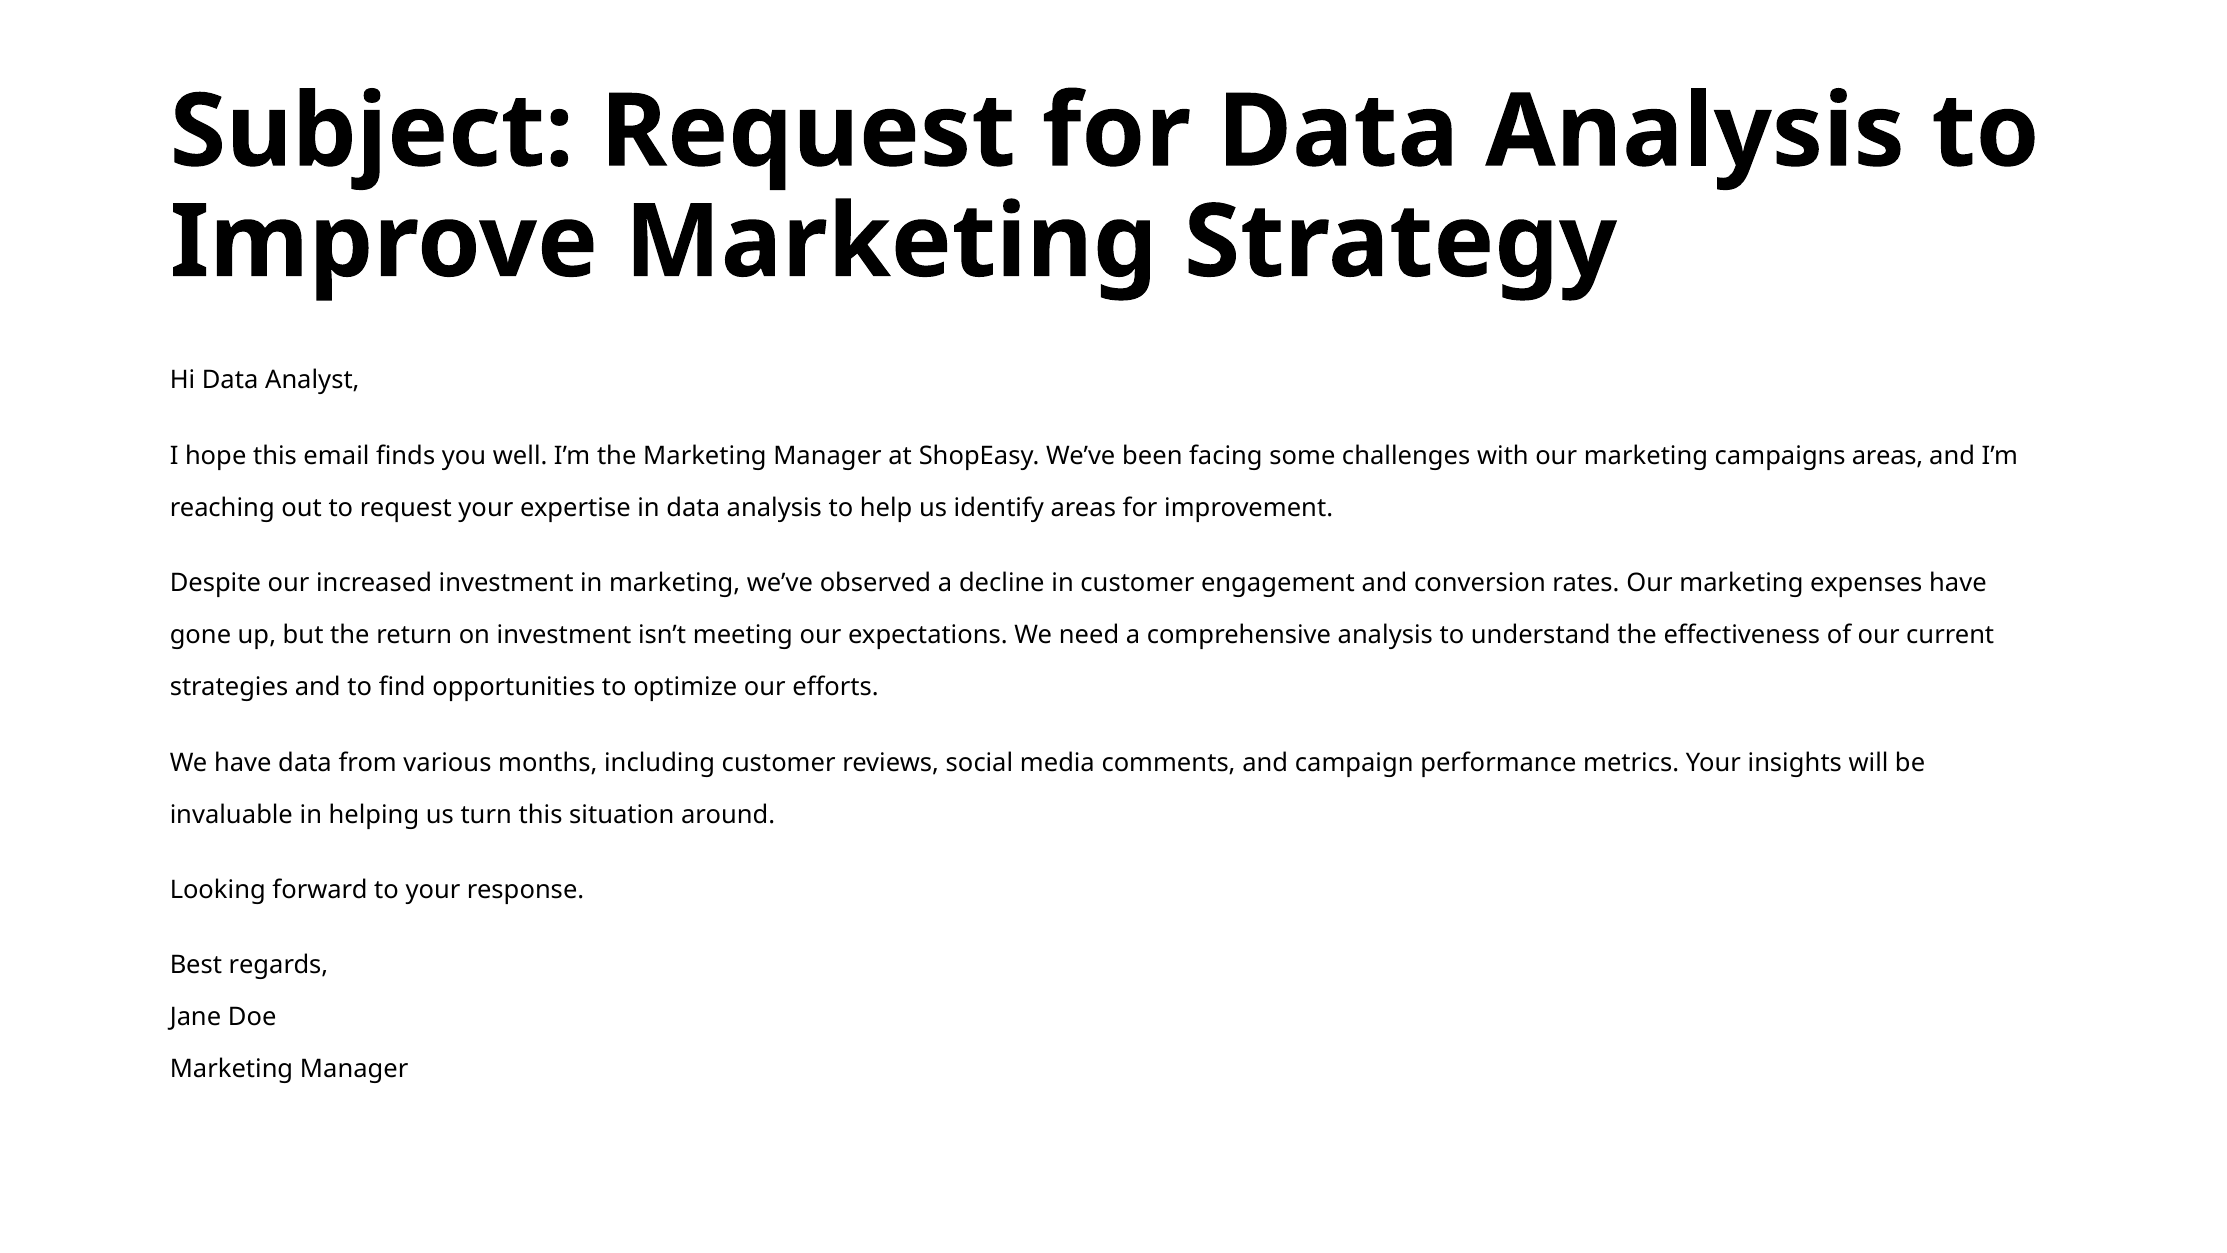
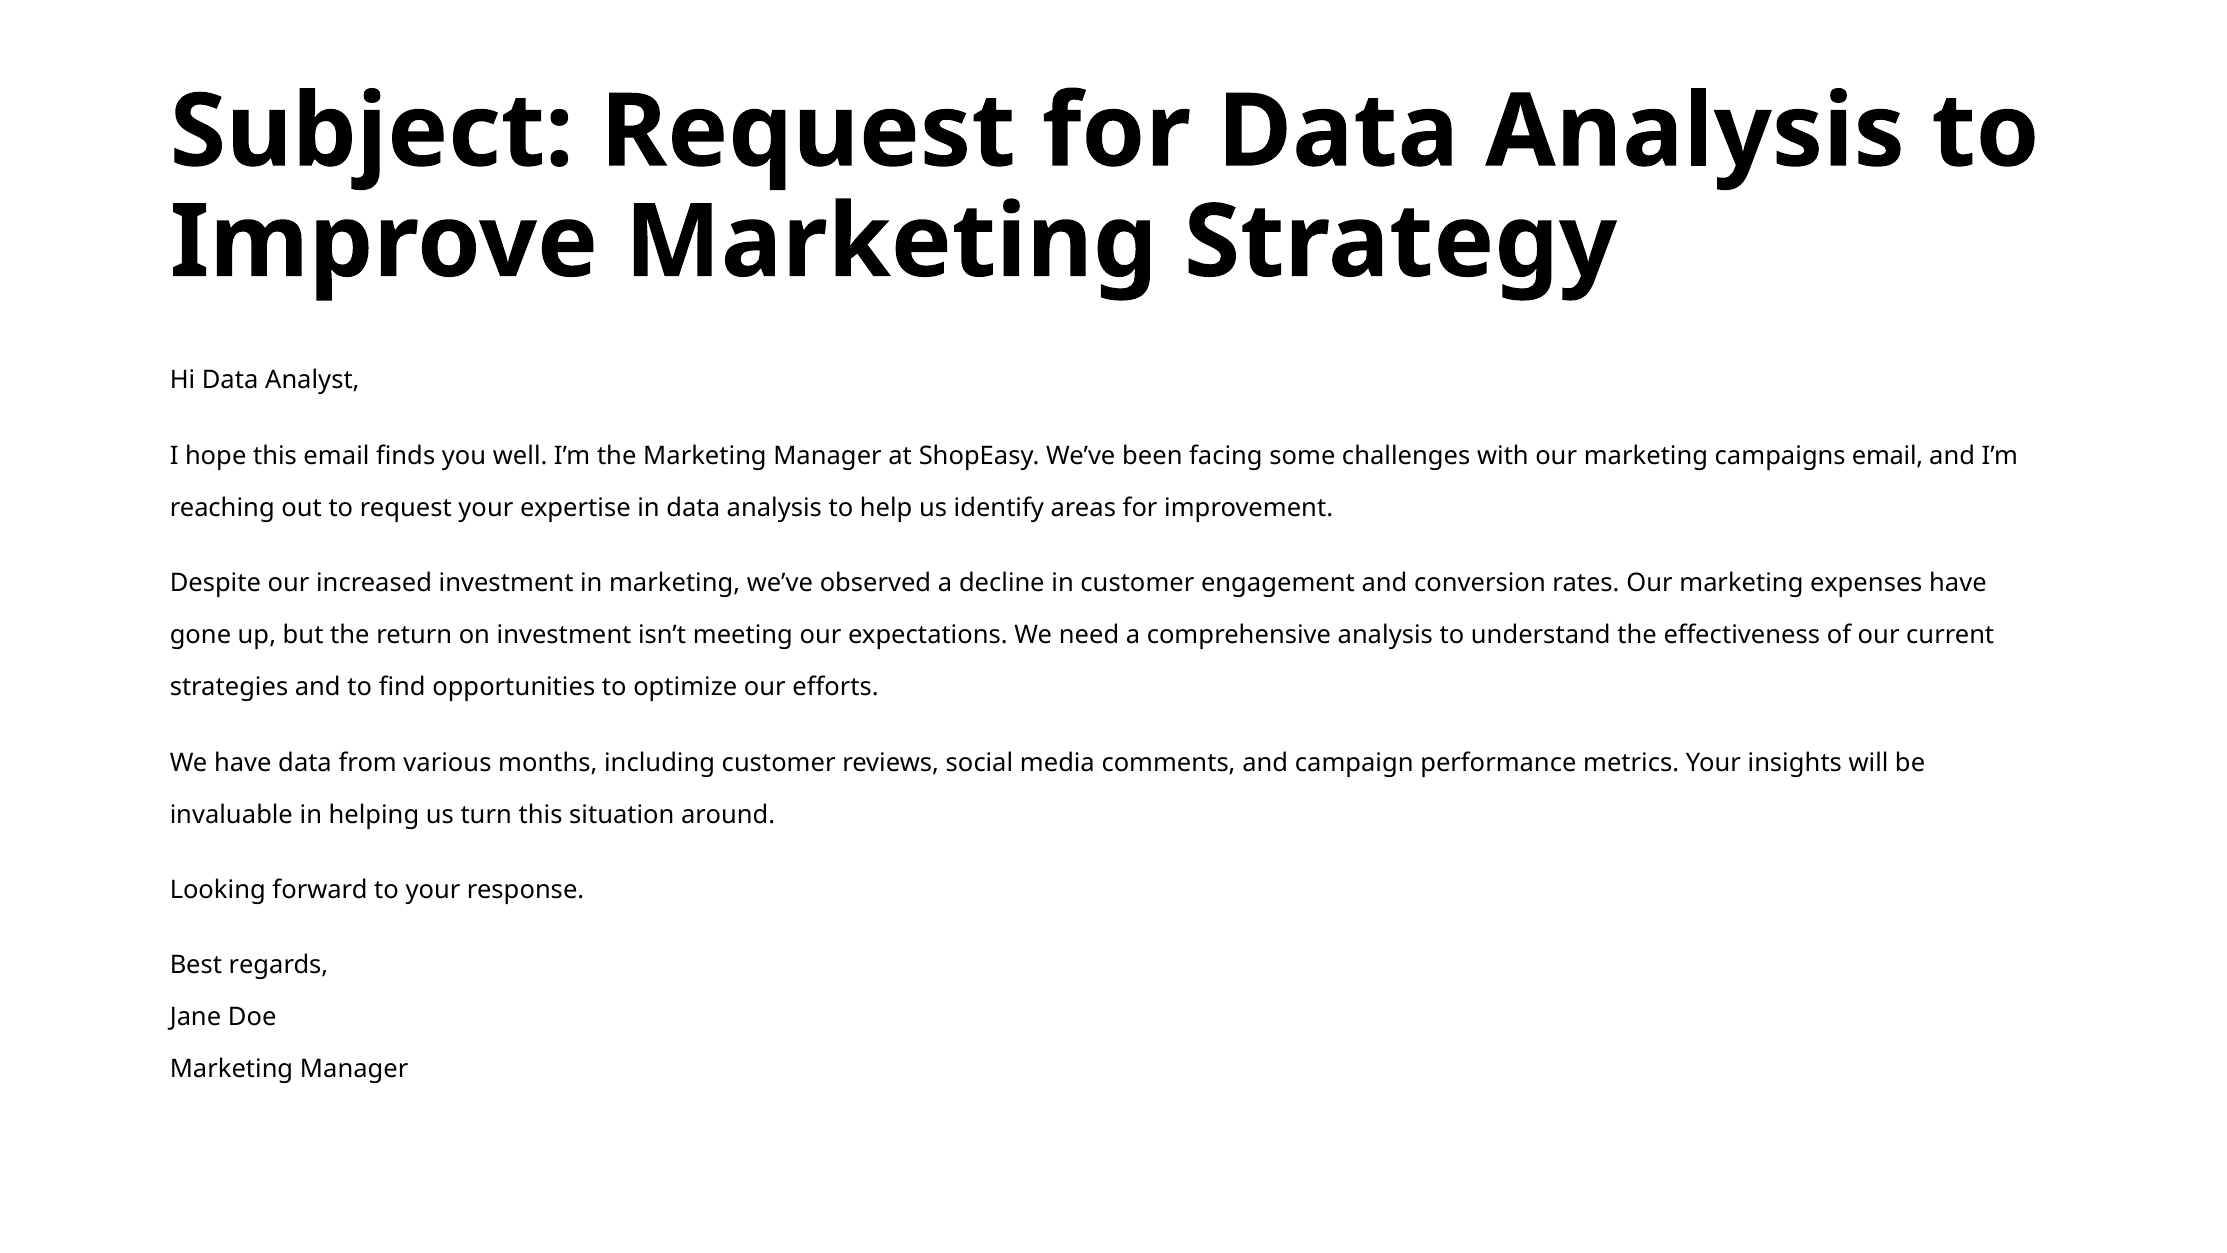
campaigns areas: areas -> email (1888, 456)
